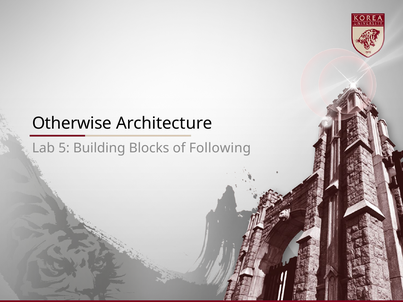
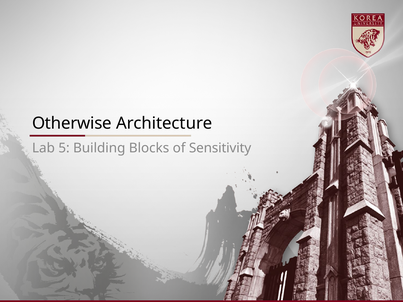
Following: Following -> Sensitivity (220, 148)
